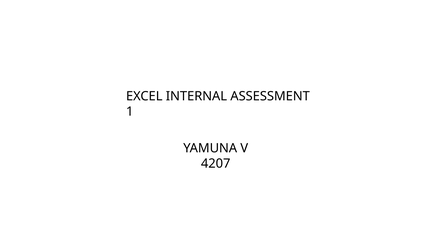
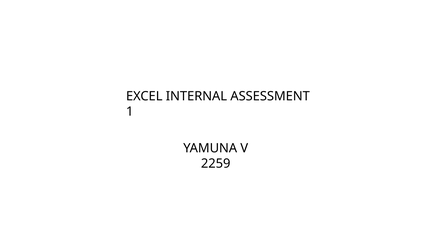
4207: 4207 -> 2259 (216, 163)
